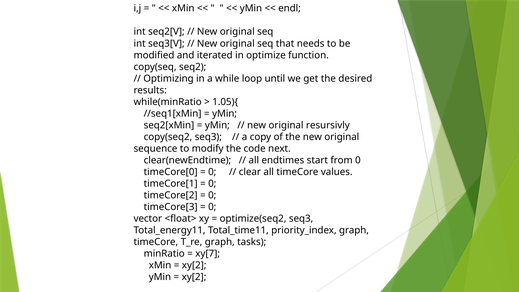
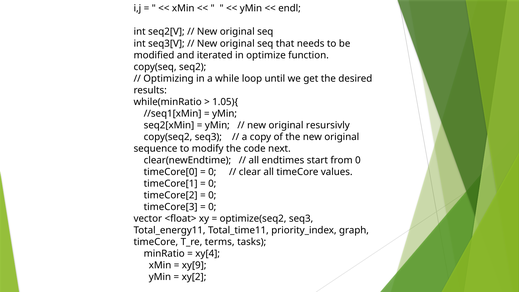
T_re graph: graph -> terms (220, 242)
xy[7: xy[7 -> xy[4 (208, 254)
xy[2: xy[2 -> xy[9 (194, 265)
